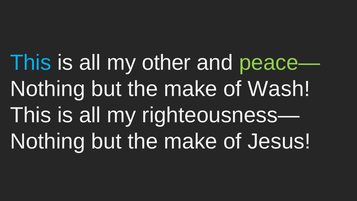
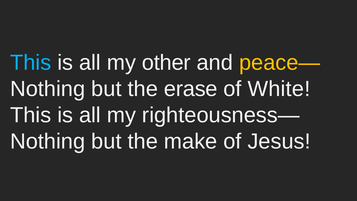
peace— colour: light green -> yellow (280, 63)
make: make -> erase (191, 89)
Wash: Wash -> White (279, 89)
